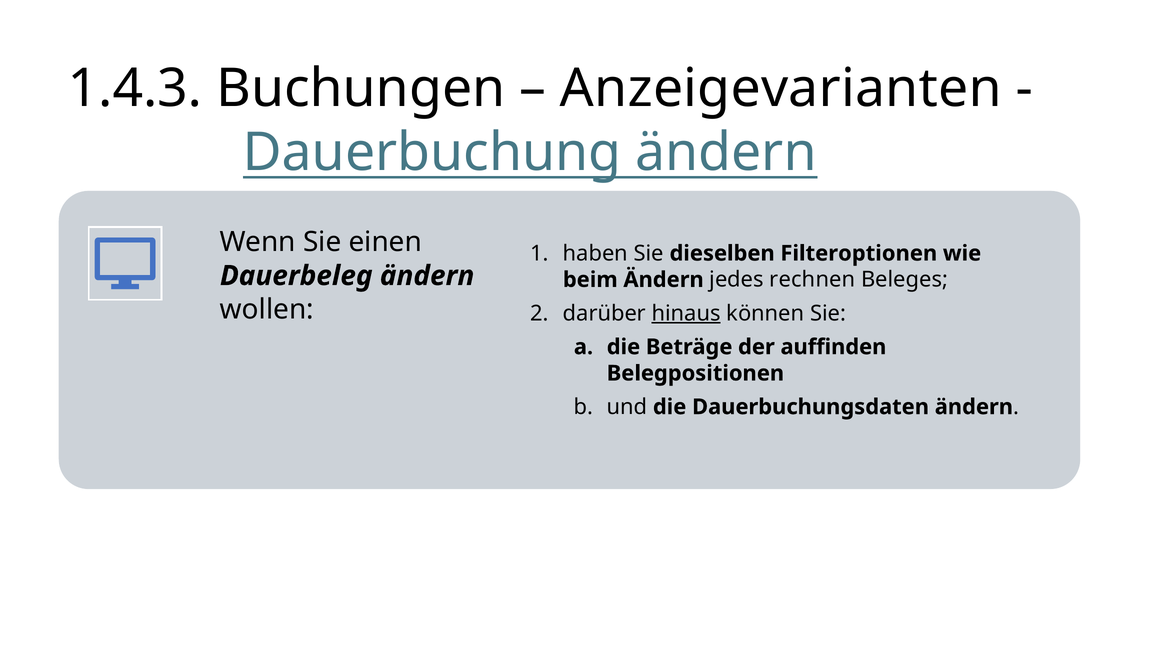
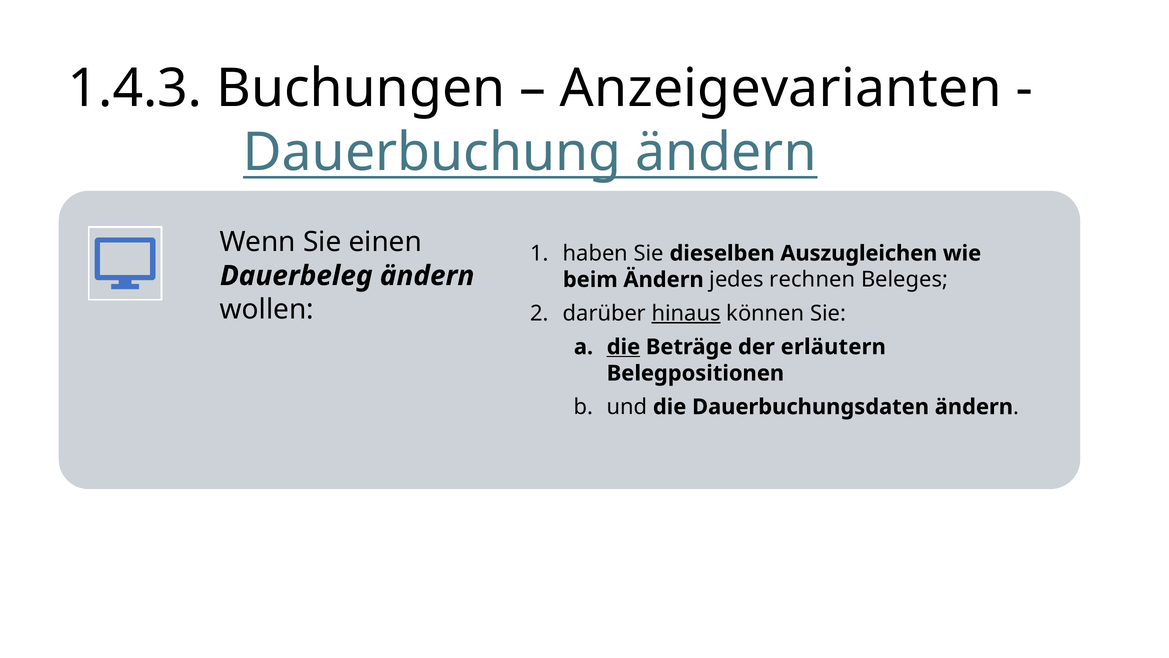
Filteroptionen: Filteroptionen -> Auszugleichen (859, 253)
die underline: none -> present (623, 347)
auffinden: auffinden -> erläutern (833, 347)
